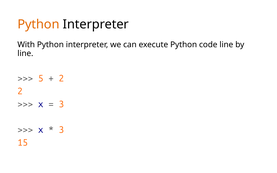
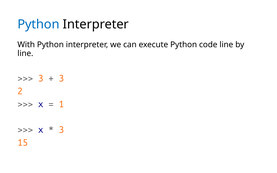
Python colour: orange -> blue (38, 24)
5: 5 -> 3 (41, 79)
2: 2 -> 3 (61, 79)
3: 3 -> 1 (61, 104)
